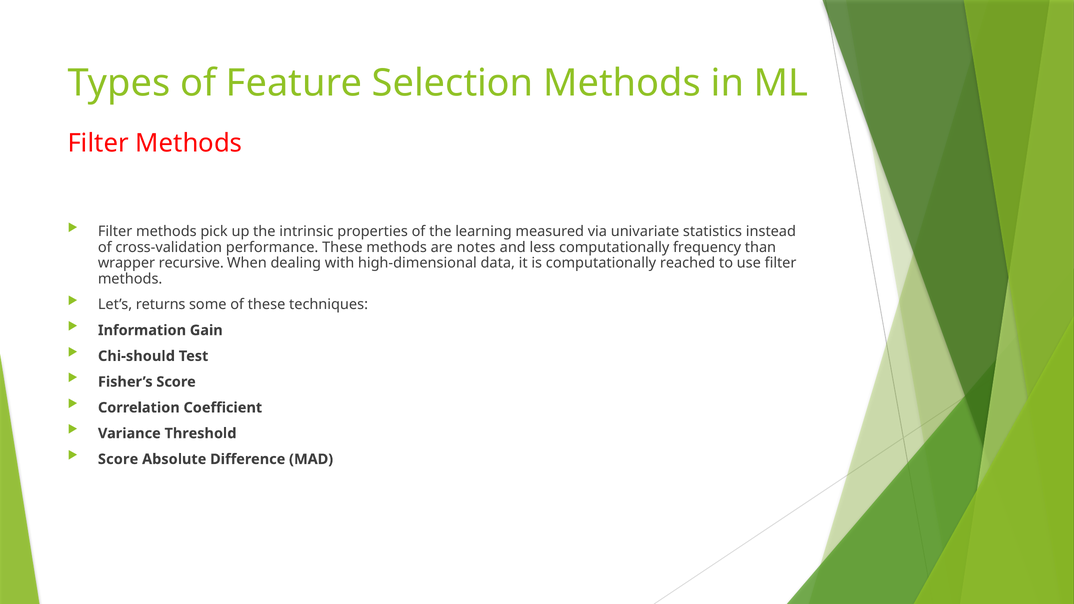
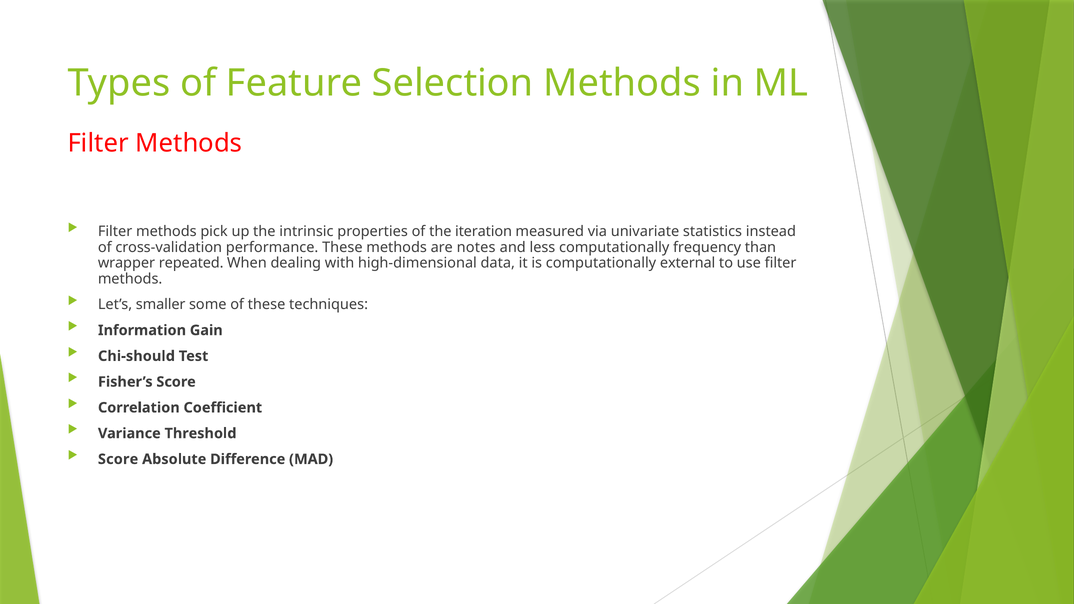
learning: learning -> iteration (484, 232)
recursive: recursive -> repeated (191, 263)
reached: reached -> external (688, 263)
returns: returns -> smaller (161, 305)
